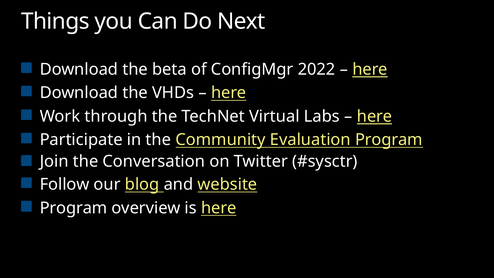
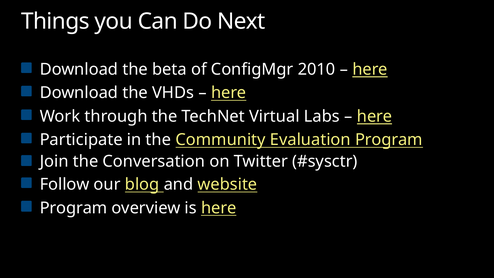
2022: 2022 -> 2010 (317, 69)
